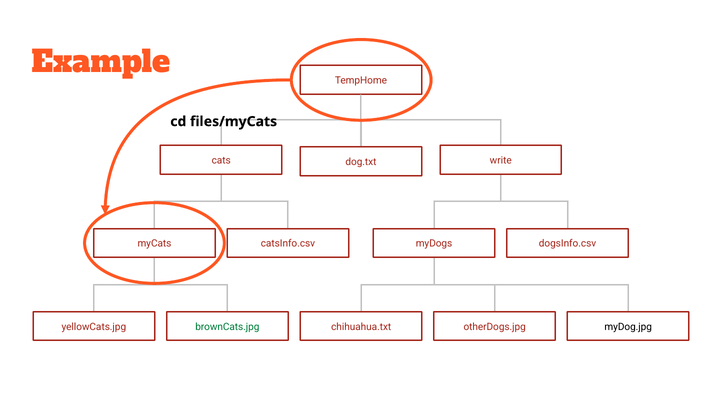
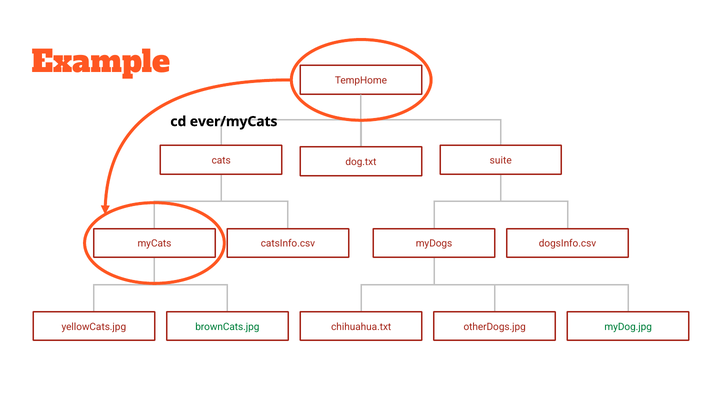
files/myCats: files/myCats -> ever/myCats (234, 122)
write: write -> suite (501, 161)
myDog.jpg colour: black -> green (628, 327)
